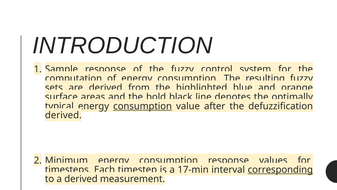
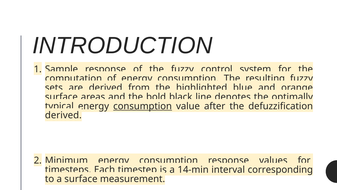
17-min: 17-min -> 14-min (193, 169)
corresponding underline: present -> none (280, 169)
a derived: derived -> surface (81, 179)
